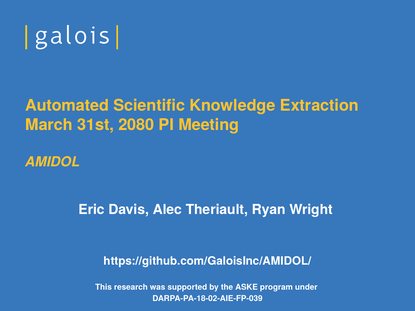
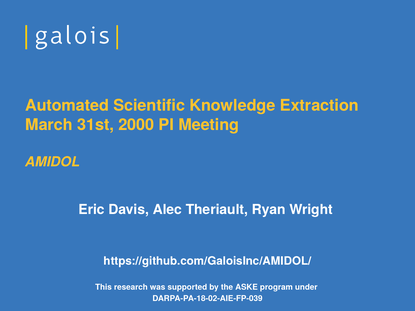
2080: 2080 -> 2000 (136, 125)
